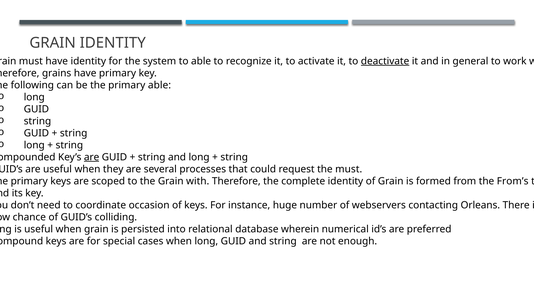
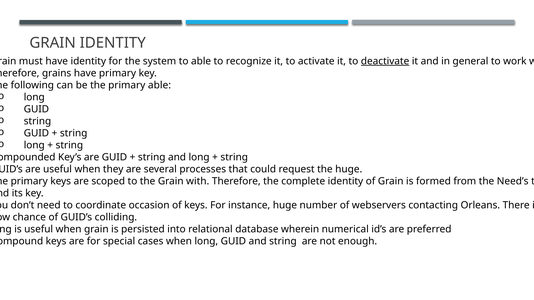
are underline: present -> none (92, 157)
the must: must -> huge (349, 169)
From’s: From’s -> Need’s (513, 181)
